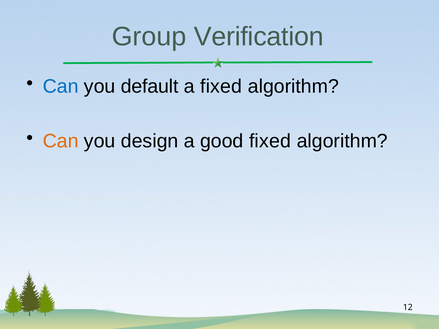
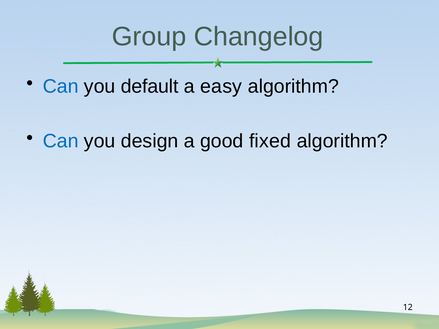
Verification: Verification -> Changelog (259, 37)
a fixed: fixed -> easy (221, 87)
Can colour: orange -> blue (61, 141)
